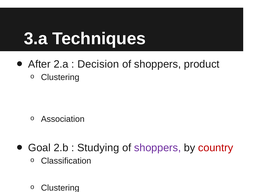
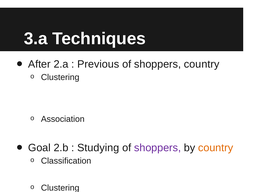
Decision: Decision -> Previous (98, 64)
shoppers product: product -> country (202, 64)
country colour: red -> orange (216, 148)
